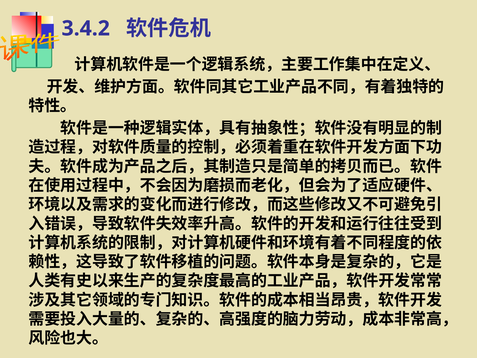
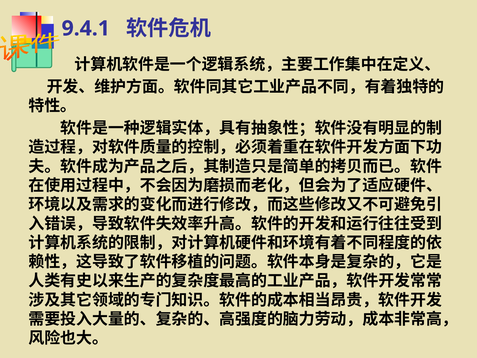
3.4.2: 3.4.2 -> 9.4.1 (86, 28)
